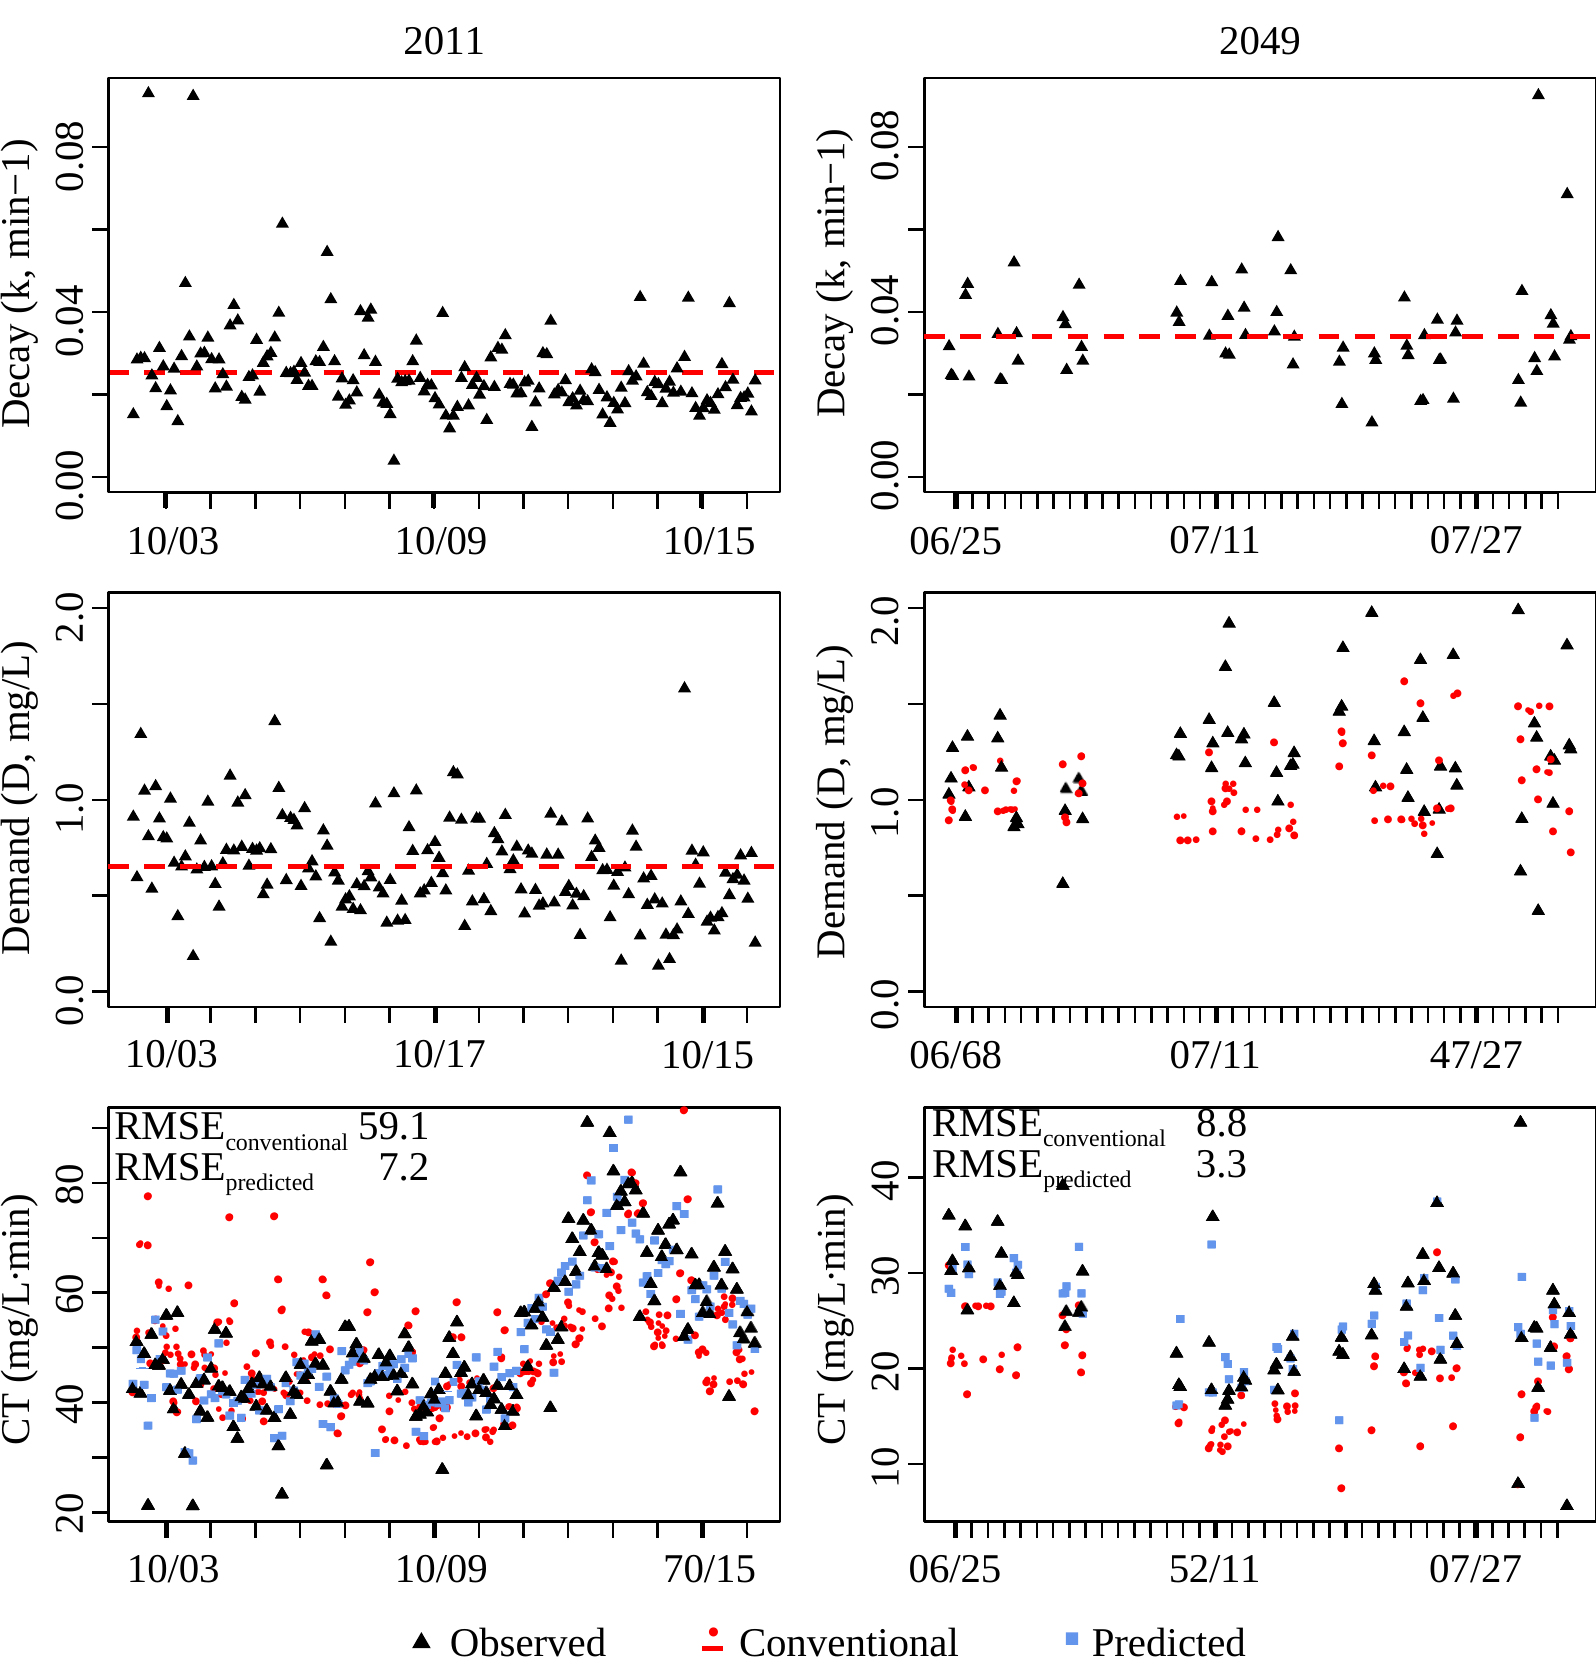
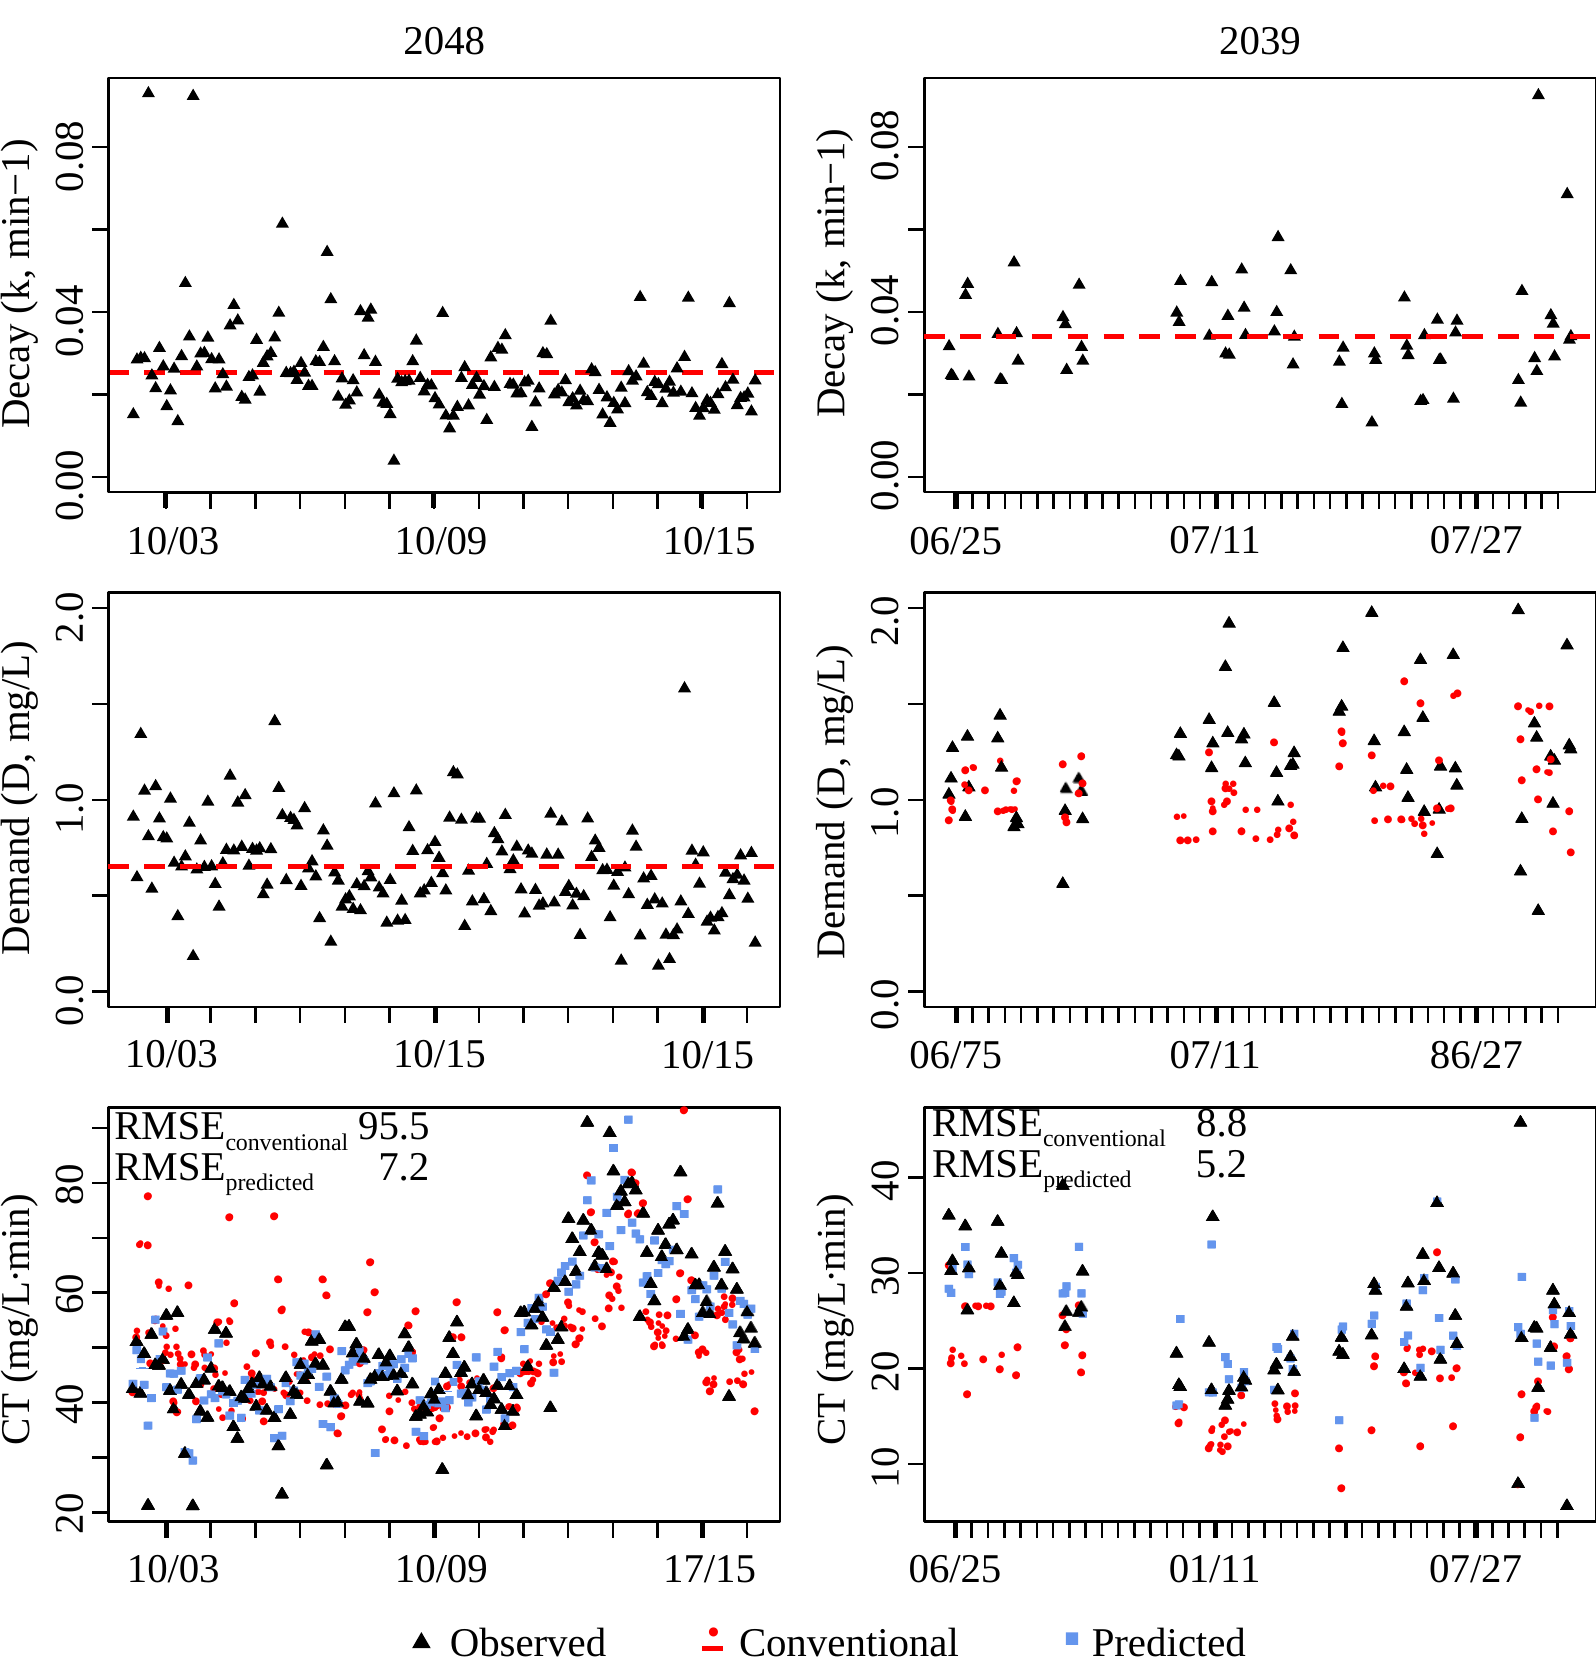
2011: 2011 -> 2048 (444, 41)
2049: 2049 -> 2039 (1260, 41)
10/03 10/17: 10/17 -> 10/15 (439, 1055)
06/68: 06/68 -> 06/75 (956, 1055)
47/27: 47/27 -> 86/27 (1476, 1055)
59.1: 59.1 -> 95.5 (394, 1127)
3.3: 3.3 -> 5.2 (1221, 1164)
70/15: 70/15 -> 17/15 (710, 1570)
52/11: 52/11 -> 01/11 (1215, 1570)
